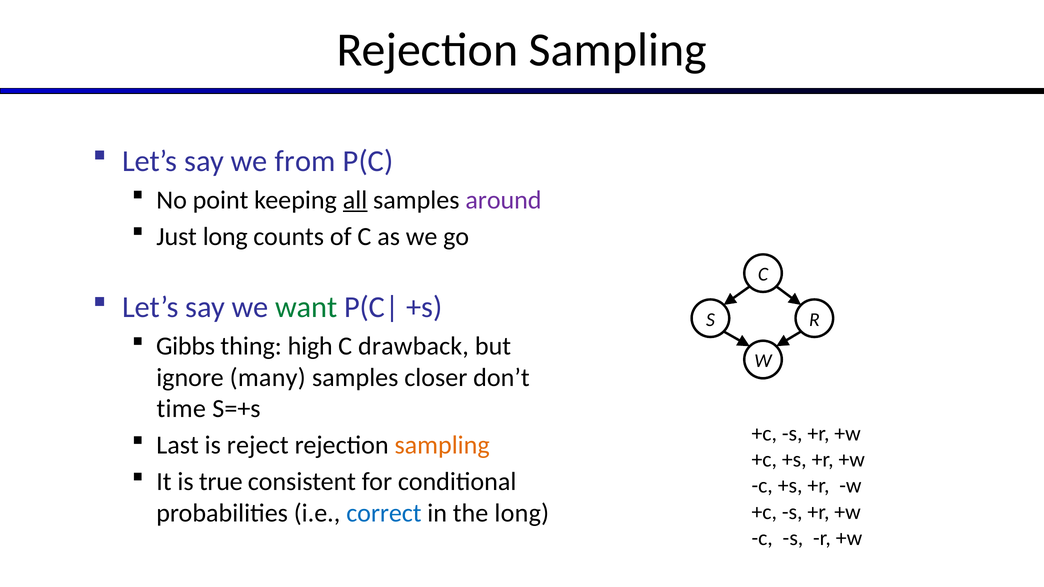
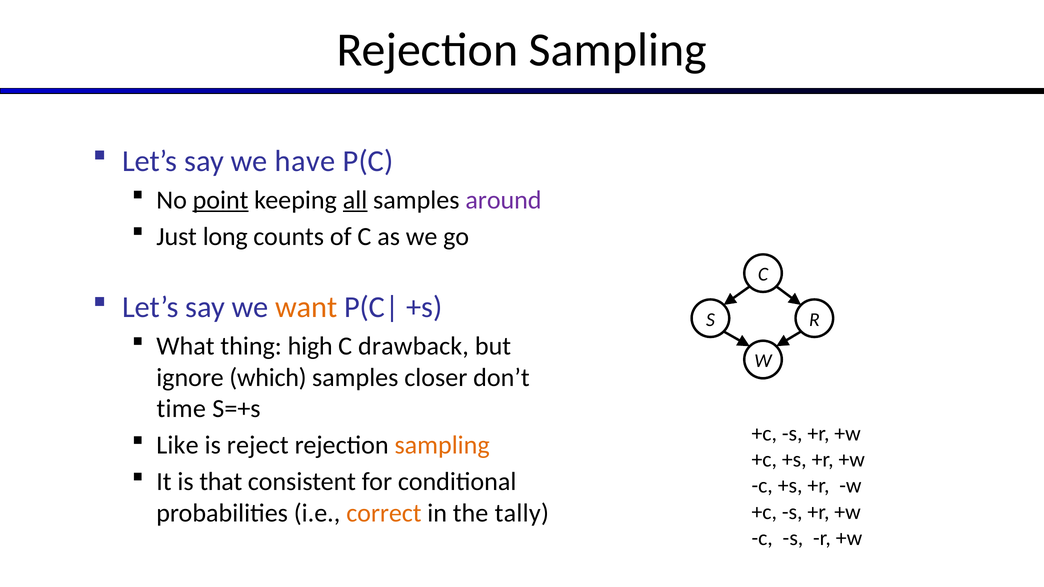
from: from -> have (305, 161)
point underline: none -> present (221, 200)
want colour: green -> orange (306, 308)
Gibbs: Gibbs -> What (185, 346)
many: many -> which (268, 378)
Last: Last -> Like (177, 446)
true: true -> that (221, 482)
correct colour: blue -> orange (384, 513)
the long: long -> tally (522, 513)
